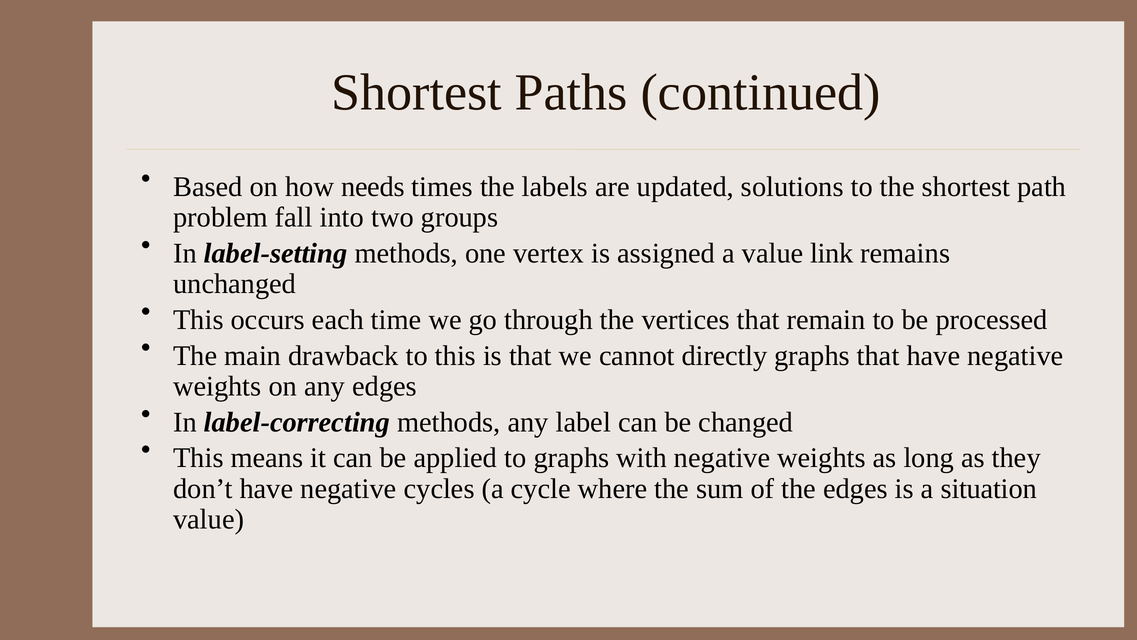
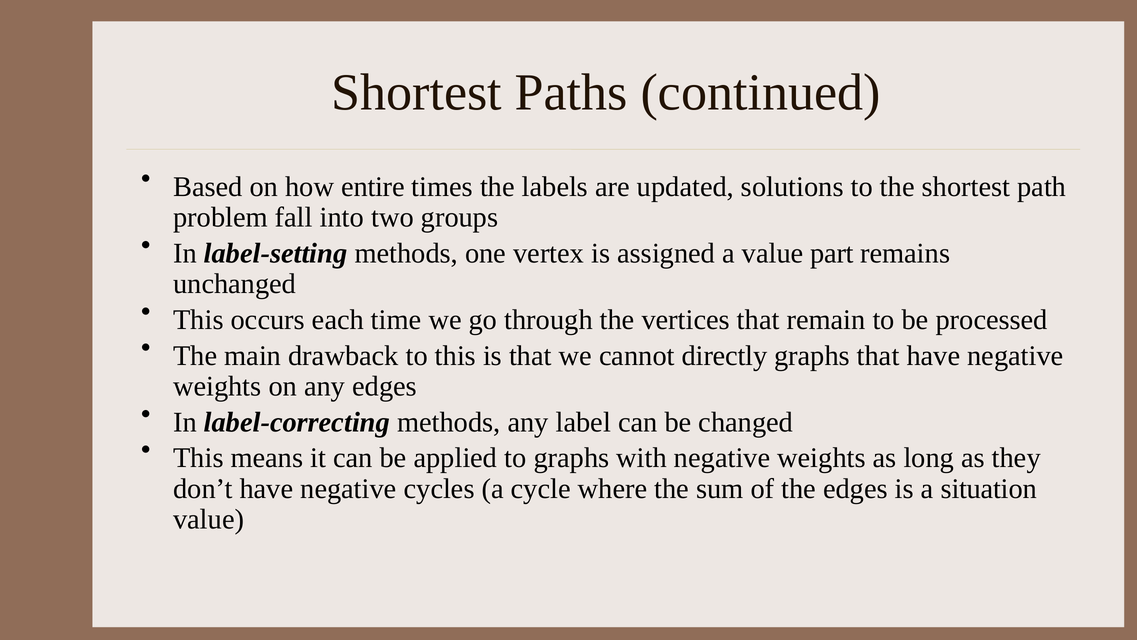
needs: needs -> entire (373, 187)
link: link -> part (832, 253)
